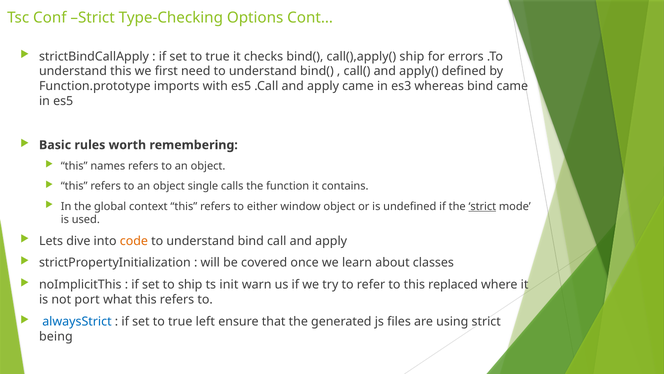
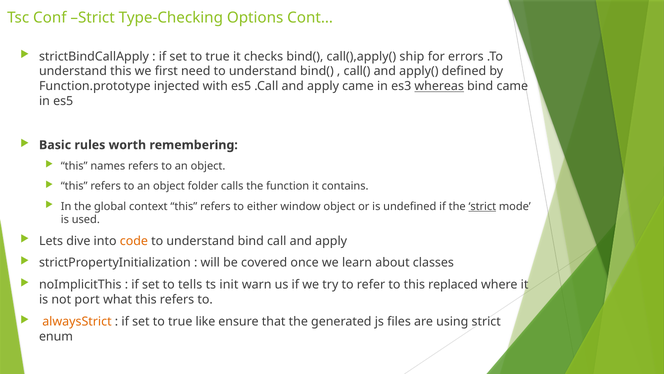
imports: imports -> injected (177, 86)
whereas underline: none -> present (439, 86)
single: single -> folder (203, 186)
to ship: ship -> tells (190, 284)
alwaysStrict colour: blue -> orange (77, 321)
left: left -> like (205, 321)
being: being -> enum (56, 336)
